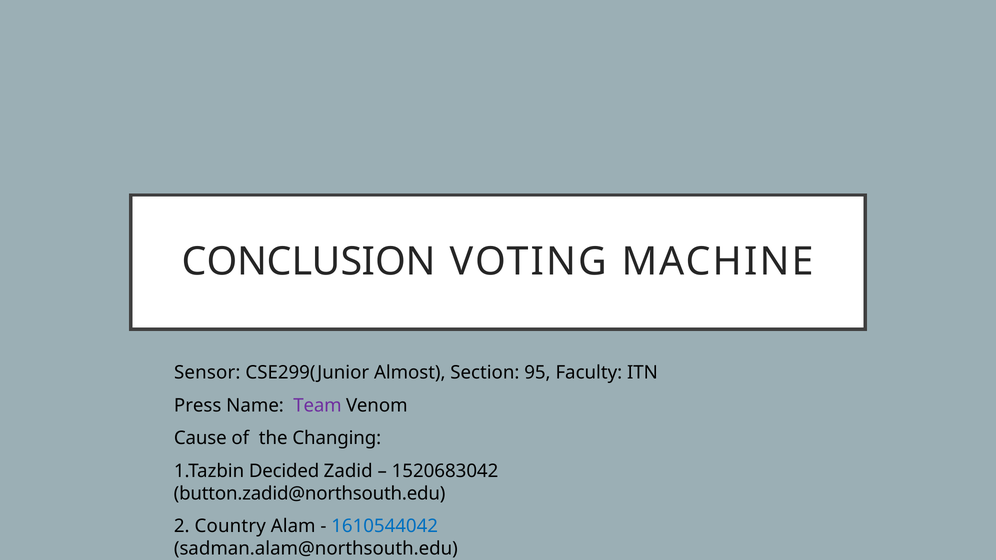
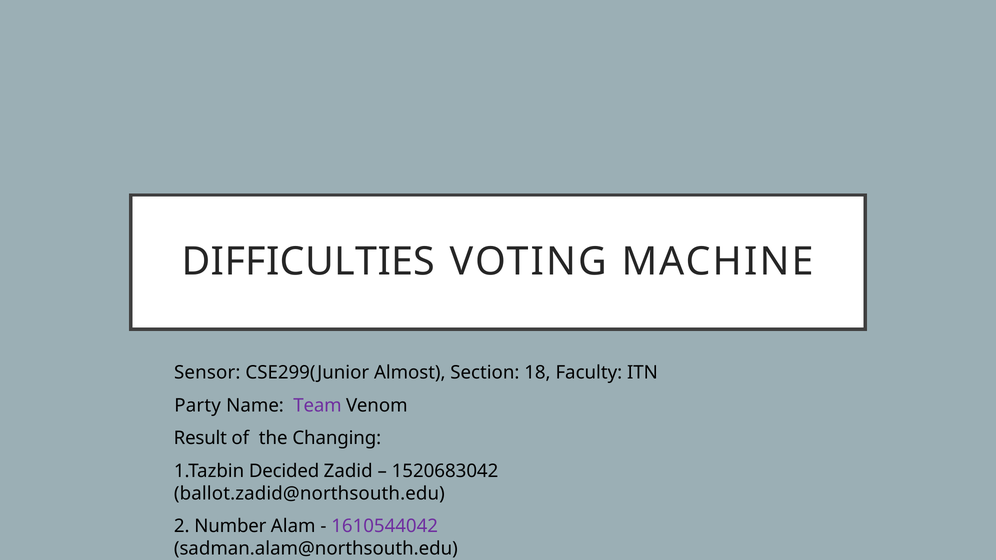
CONCLUSION: CONCLUSION -> DIFFICULTIES (308, 262)
95: 95 -> 18 (537, 373)
Press: Press -> Party (198, 406)
Cause: Cause -> Result (200, 438)
button.zadid@northsouth.edu: button.zadid@northsouth.edu -> ballot.zadid@northsouth.edu (309, 494)
Country: Country -> Number (230, 526)
1610544042 colour: blue -> purple (385, 526)
